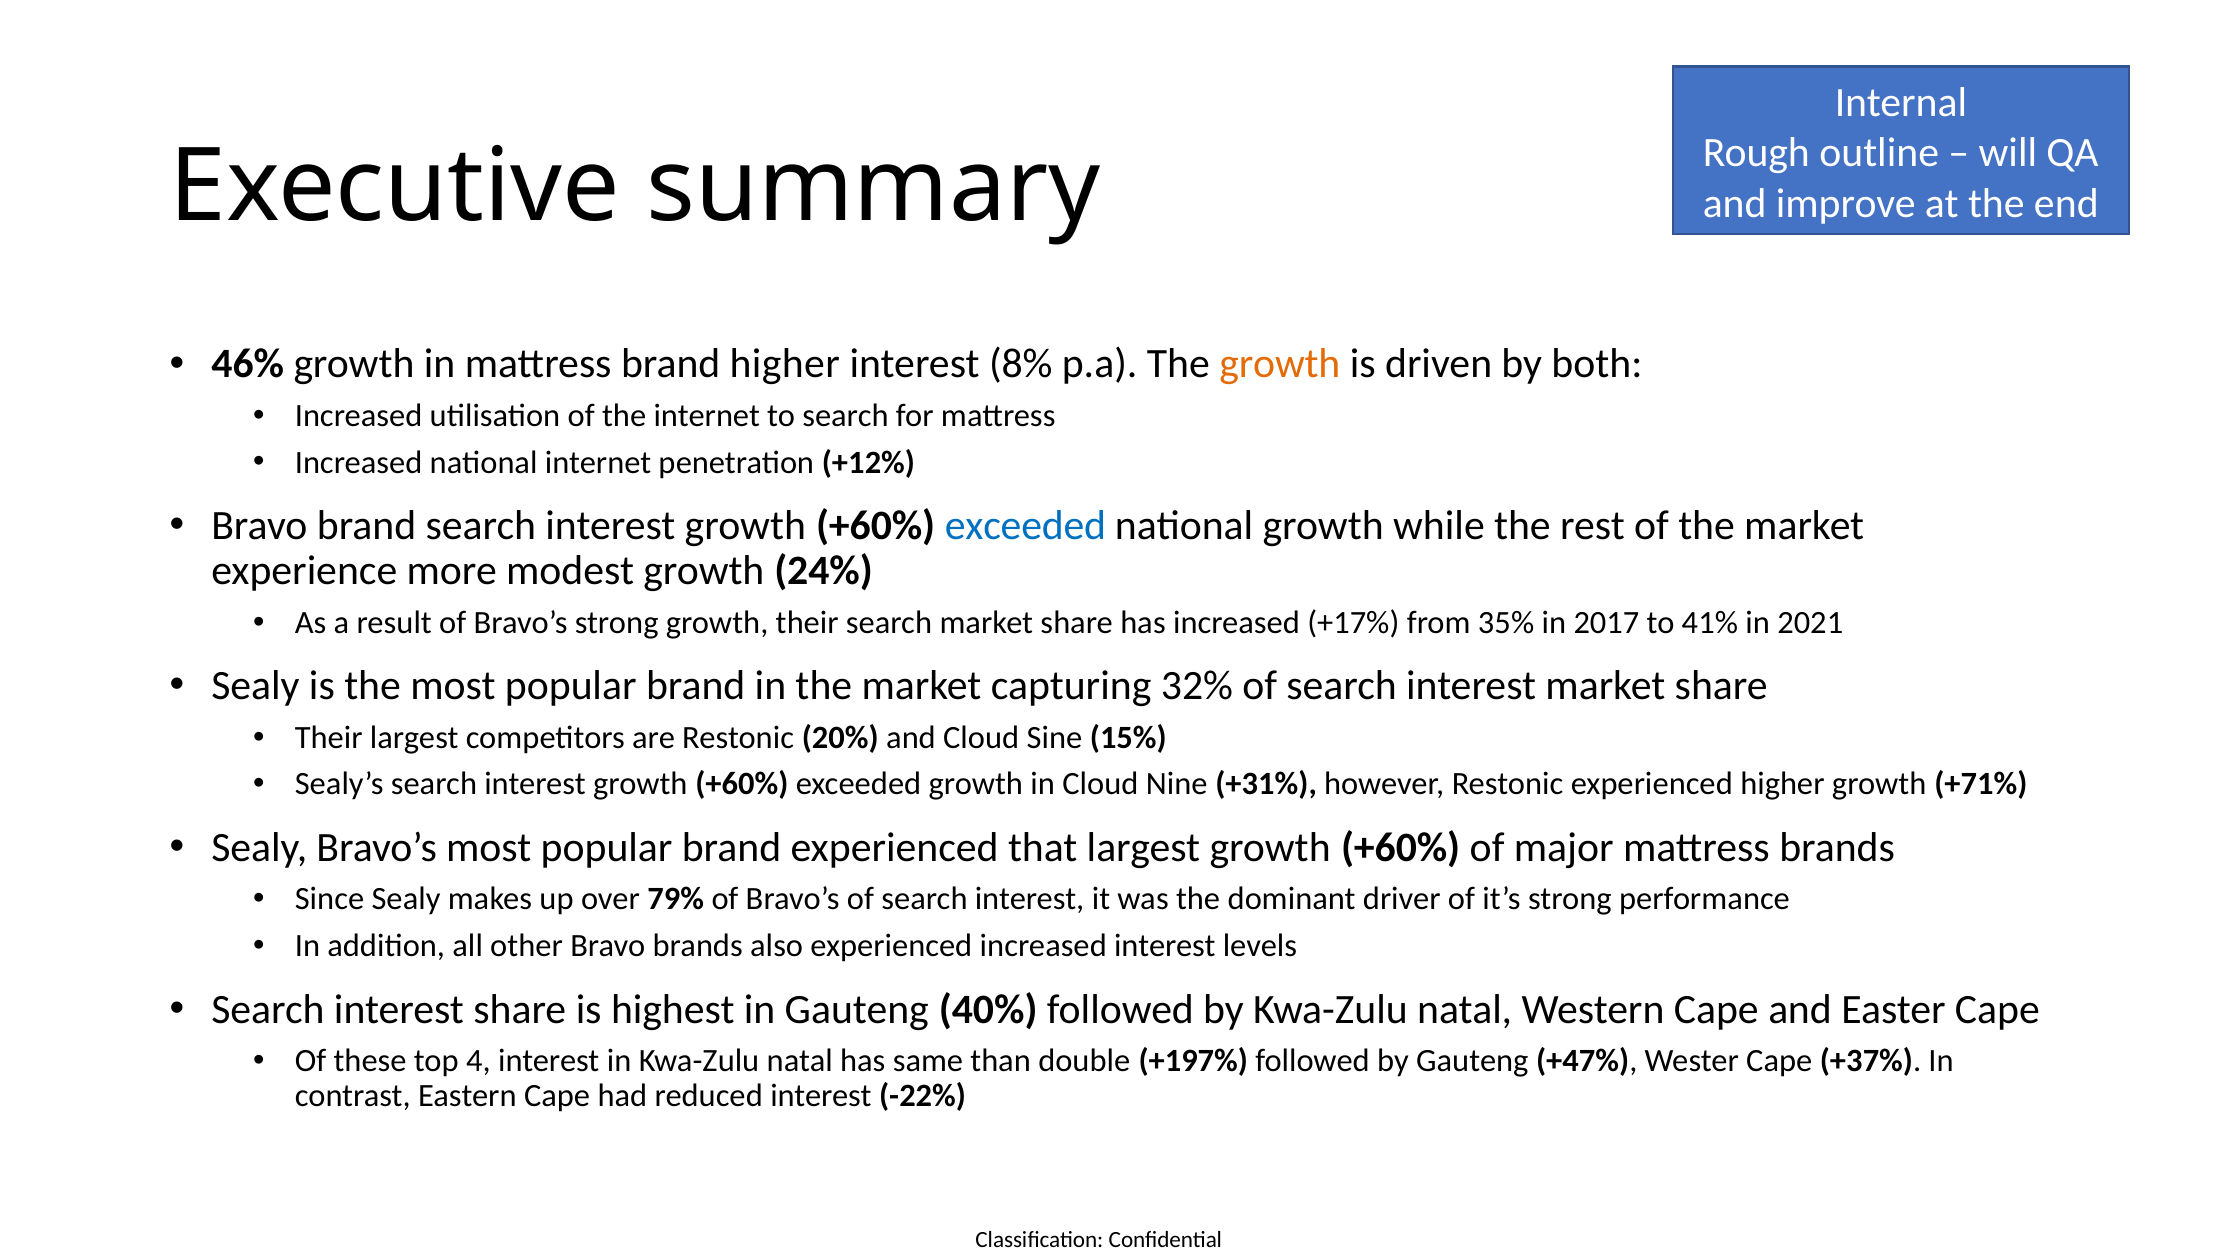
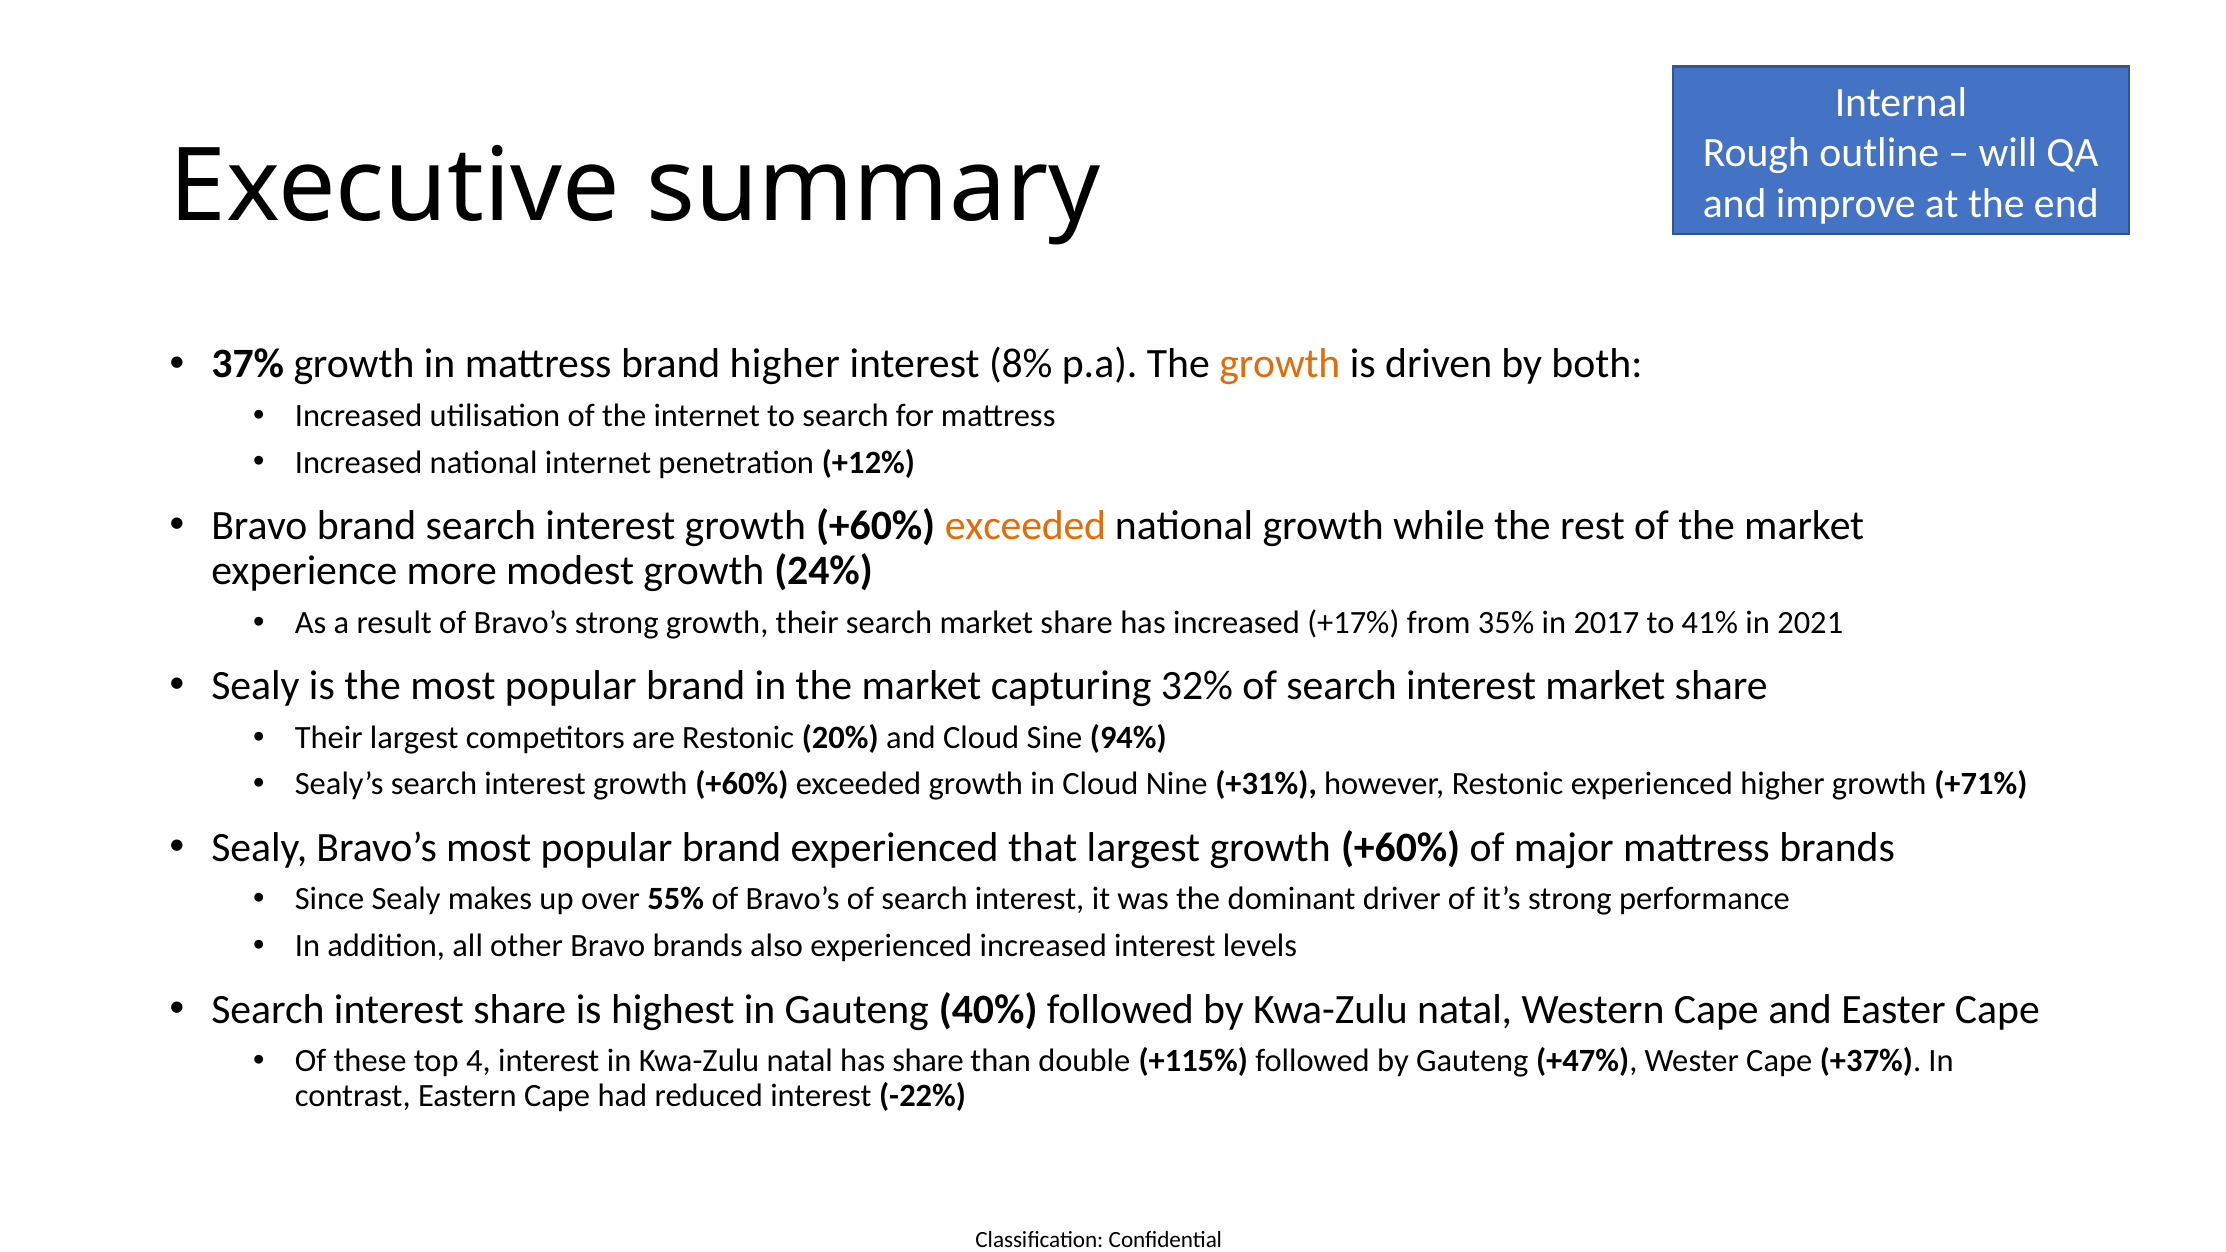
46%: 46% -> 37% (248, 364)
exceeded colour: blue -> orange (1025, 526)
15%: 15% -> 94% (1128, 738)
79%: 79% -> 55% (676, 899)
has same: same -> share (928, 1061)
+197%: +197% -> +115% (1193, 1061)
